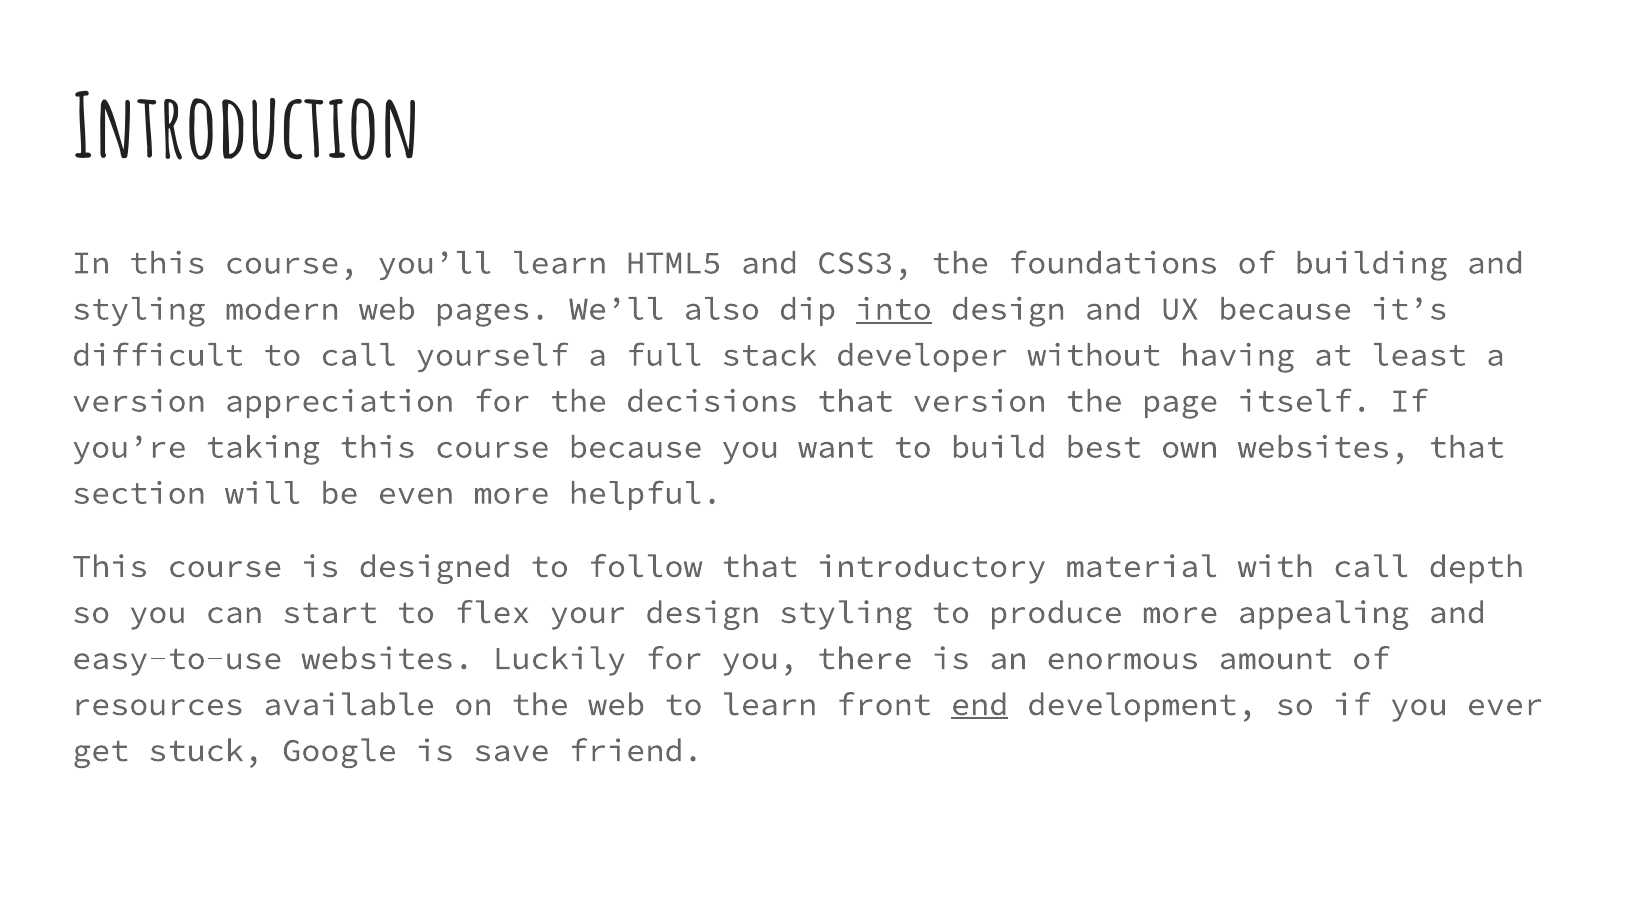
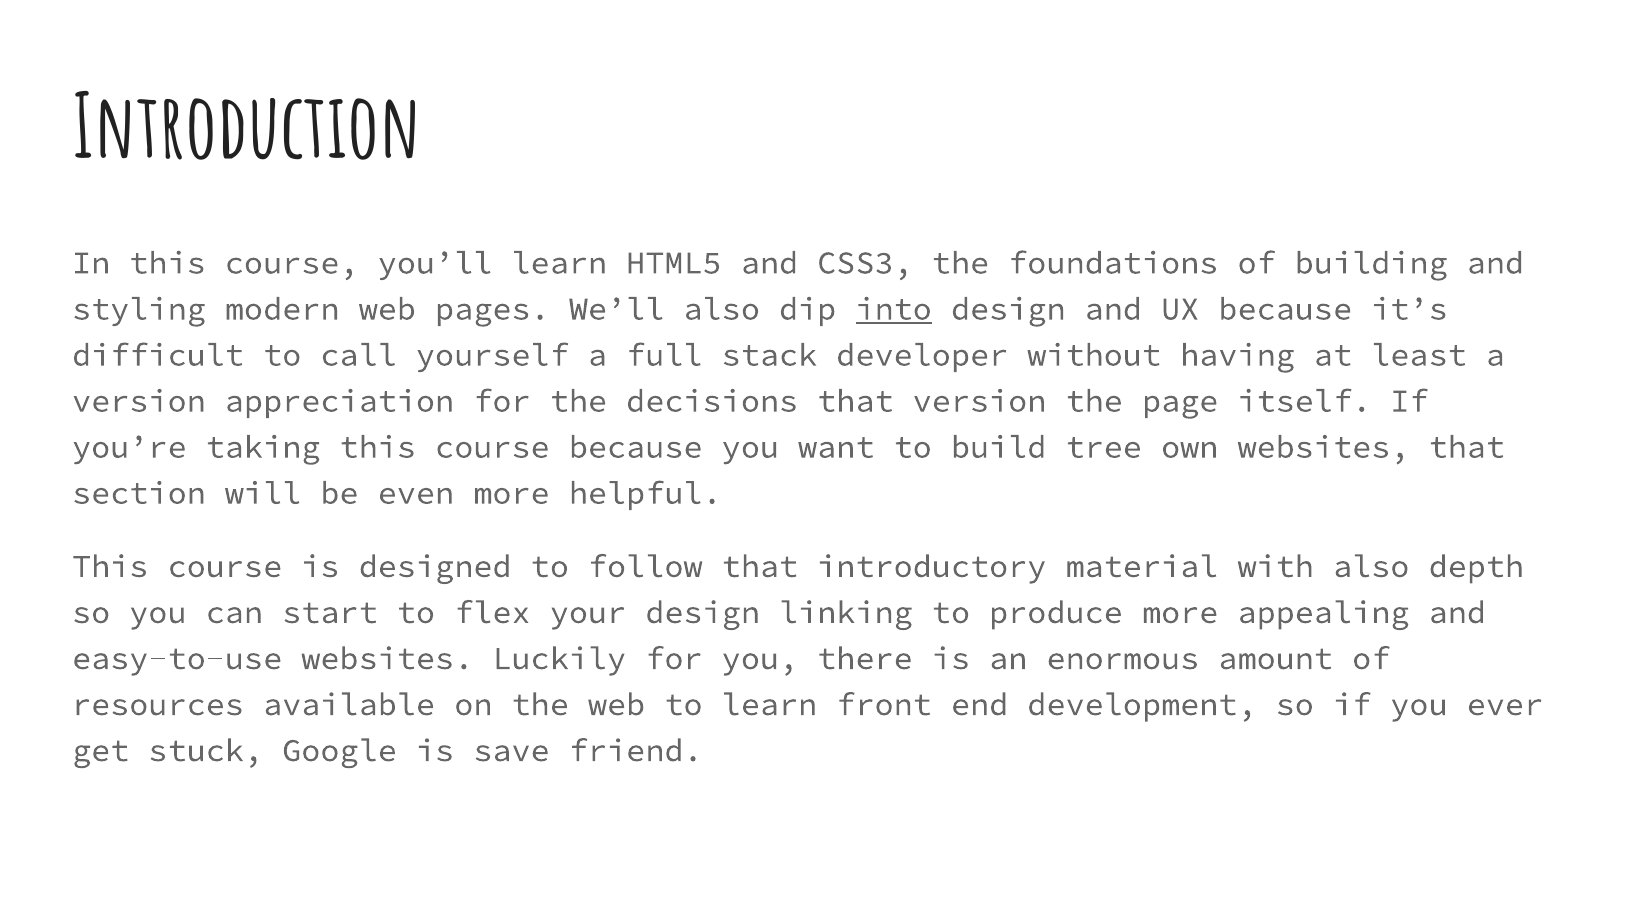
best: best -> tree (1104, 447)
with call: call -> also (1371, 566)
design styling: styling -> linking (846, 612)
end underline: present -> none (980, 704)
